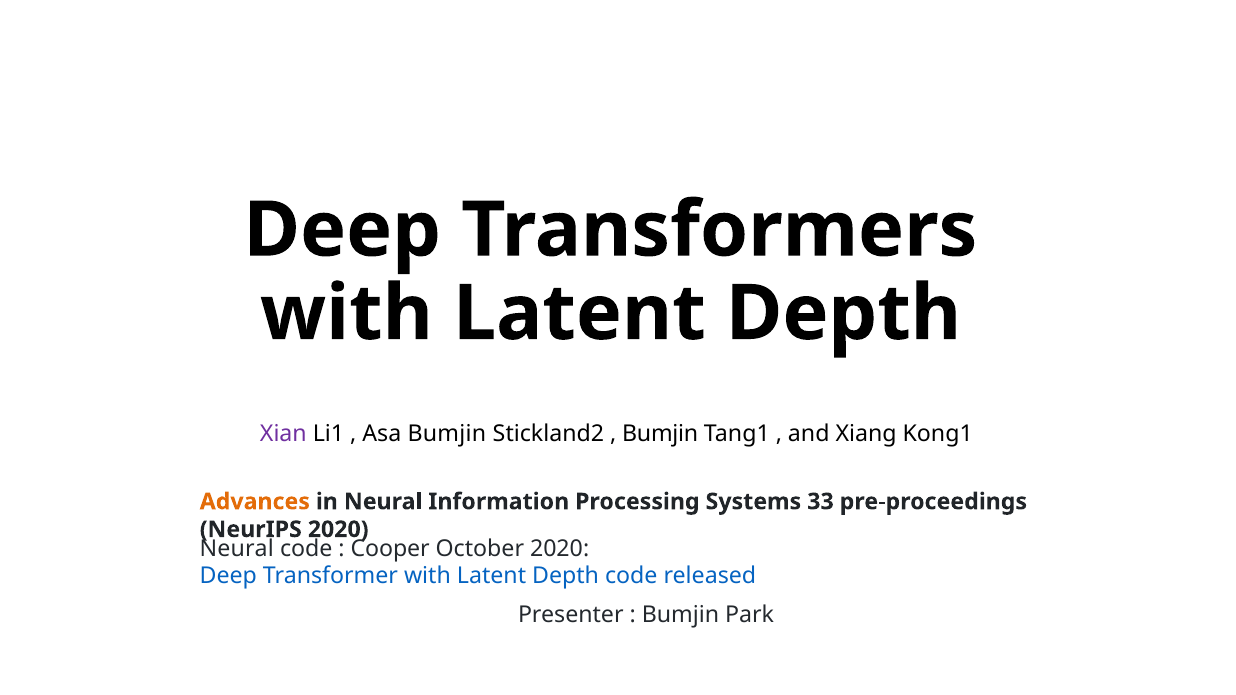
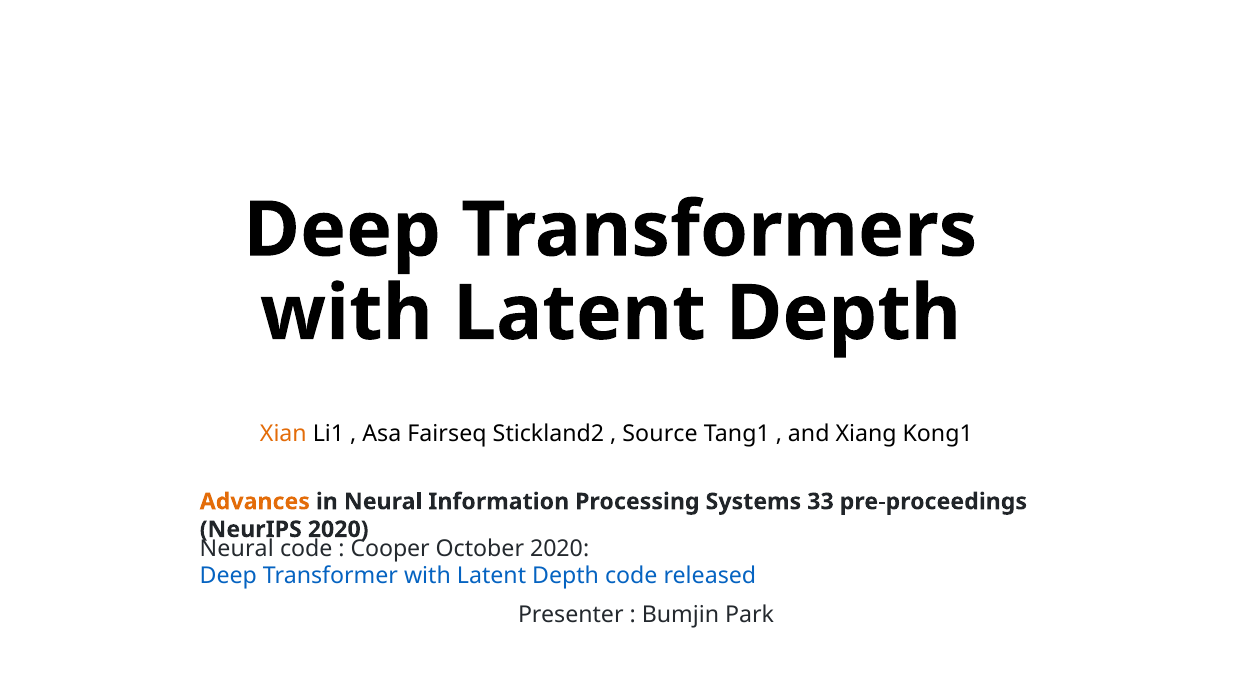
Xian colour: purple -> orange (283, 434)
Asa Bumjin: Bumjin -> Fairseq (447, 434)
Bumjin: Bumjin -> Source (660, 434)
